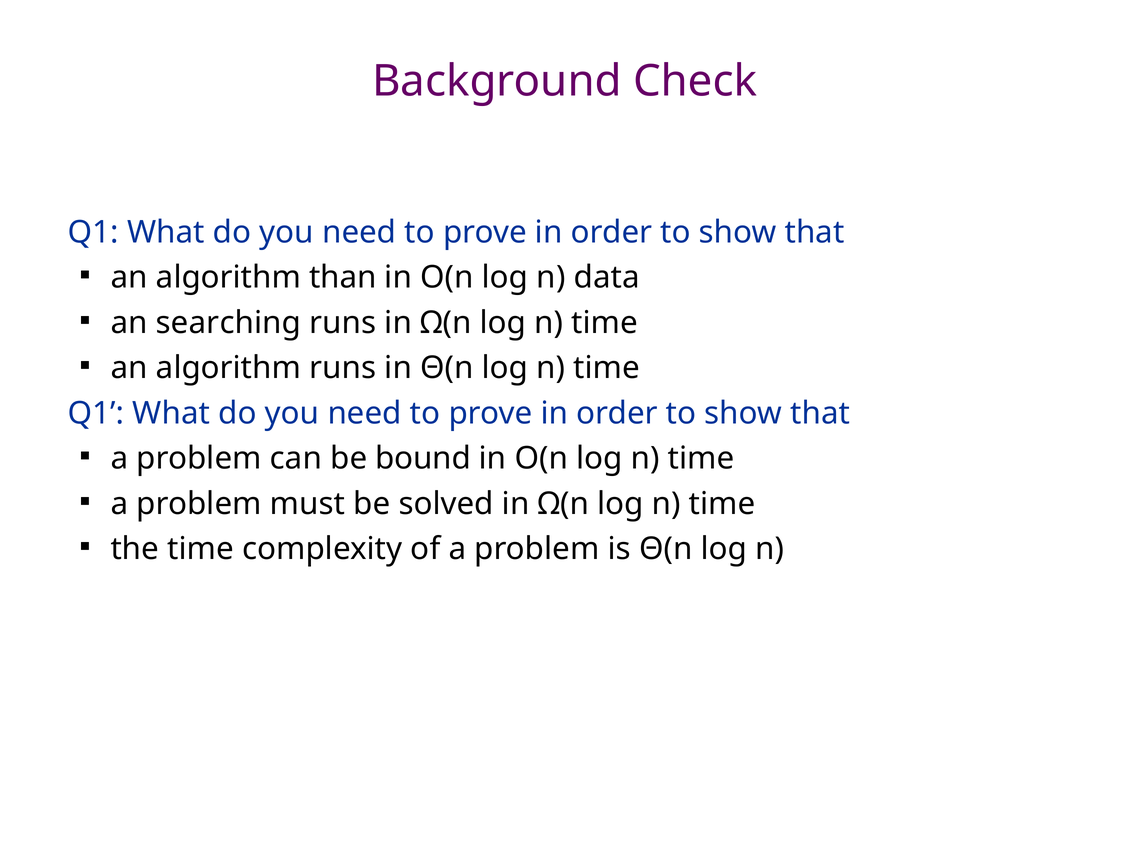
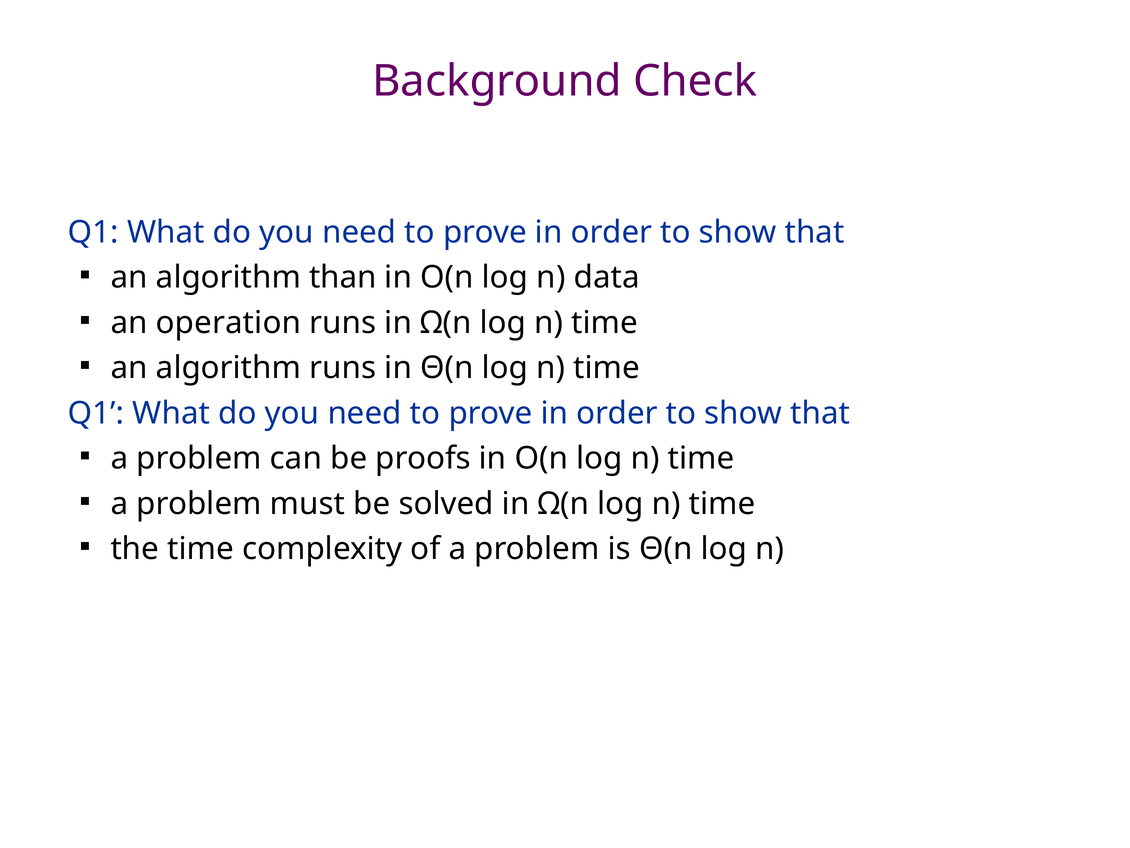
searching: searching -> operation (228, 323)
bound: bound -> proofs (423, 458)
